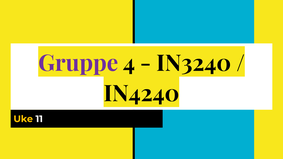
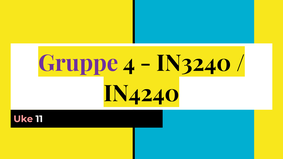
Uke colour: yellow -> pink (23, 119)
